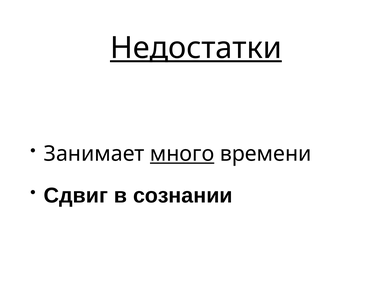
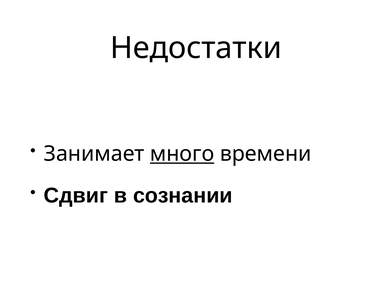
Недостатки underline: present -> none (196, 48)
